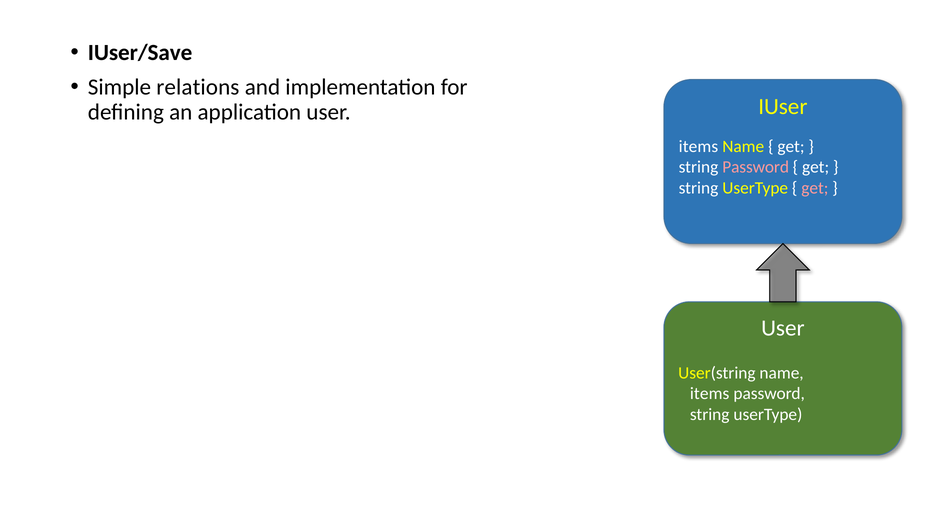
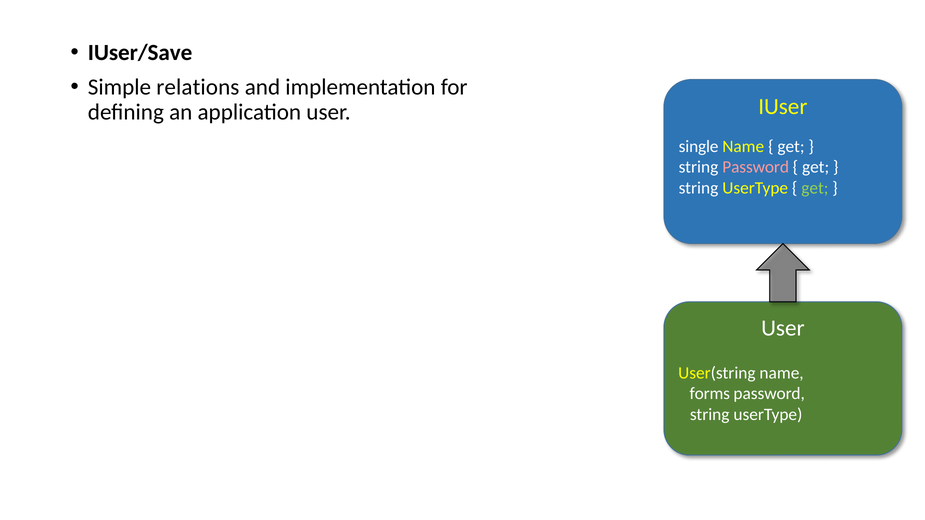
items: items -> single (699, 147)
get colour: pink -> light green (815, 188)
items: items -> forms (710, 394)
